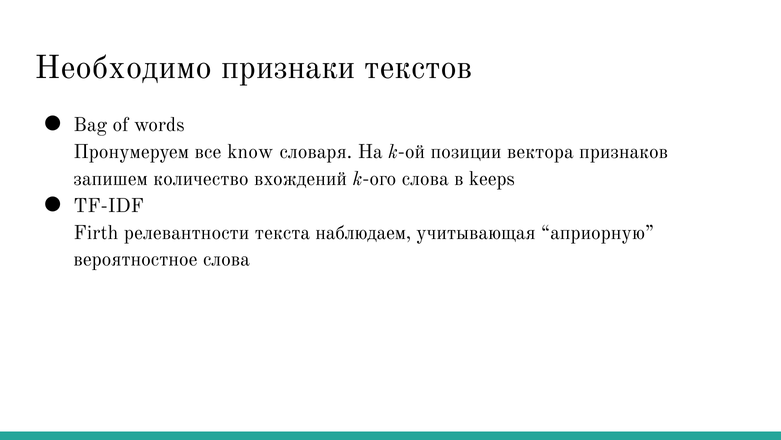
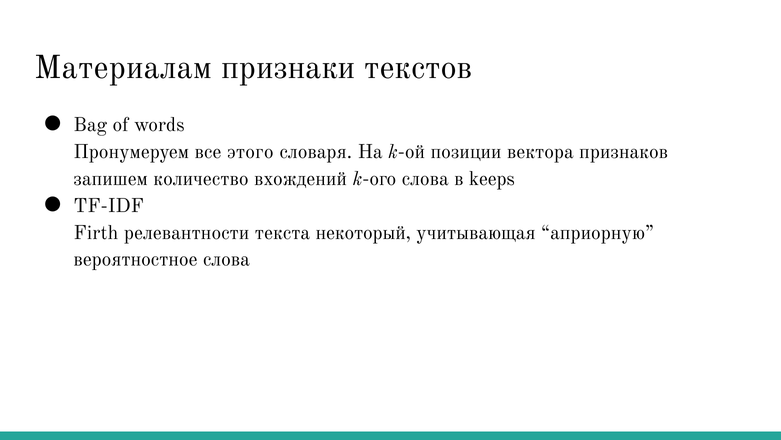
Необходимо: Необходимо -> Материалам (123, 68)
know: know -> этого (250, 151)
наблюдаем: наблюдаем -> некоторый (363, 232)
